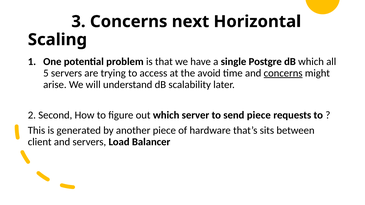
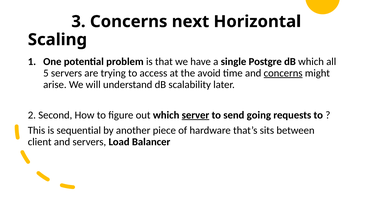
server underline: none -> present (195, 115)
send piece: piece -> going (259, 115)
generated: generated -> sequential (79, 130)
